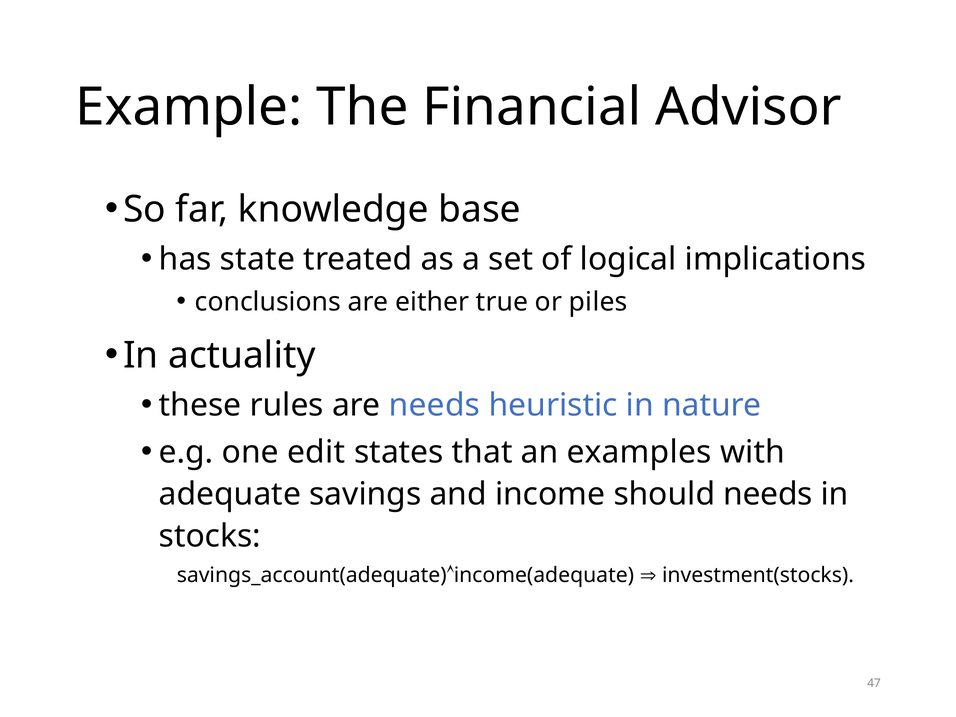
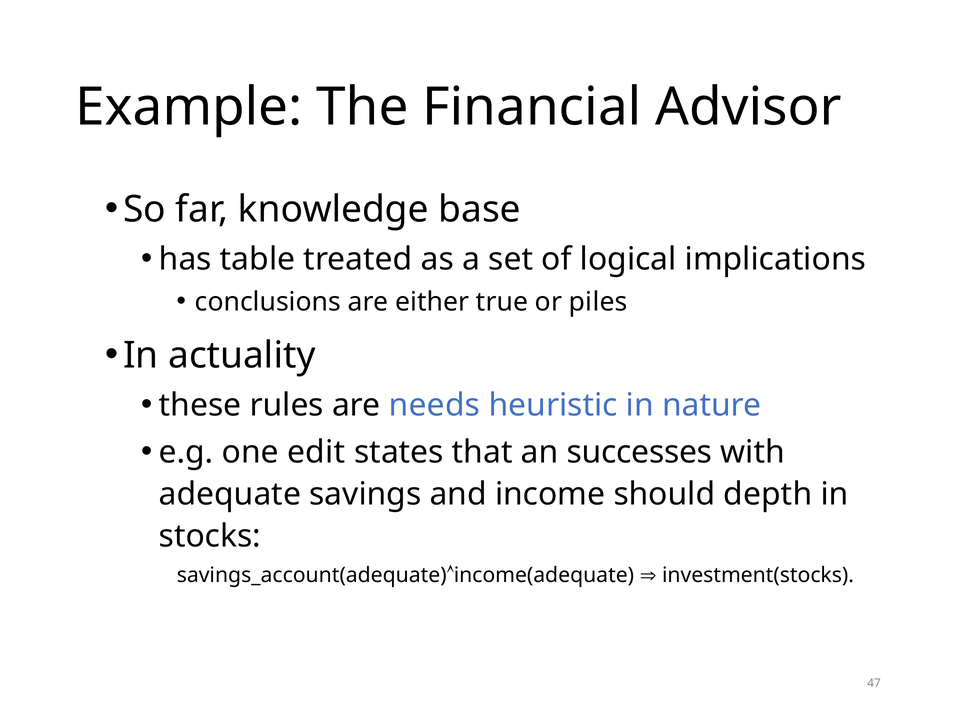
state: state -> table (258, 259)
examples: examples -> successes (639, 452)
should needs: needs -> depth (768, 494)
